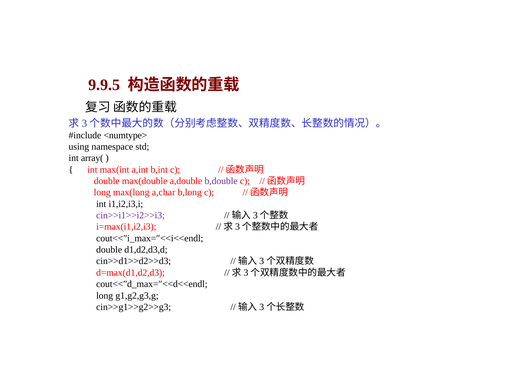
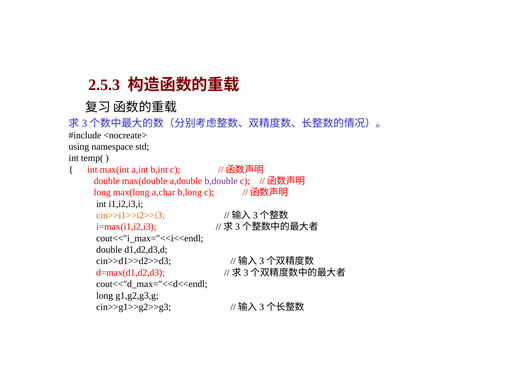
9.9.5: 9.9.5 -> 2.5.3 (104, 85)
<numtype>: <numtype> -> <nocreate> (125, 135)
array(: array( -> temp( (92, 158)
cin>>i1>>i2>>i3 colour: purple -> orange (130, 215)
